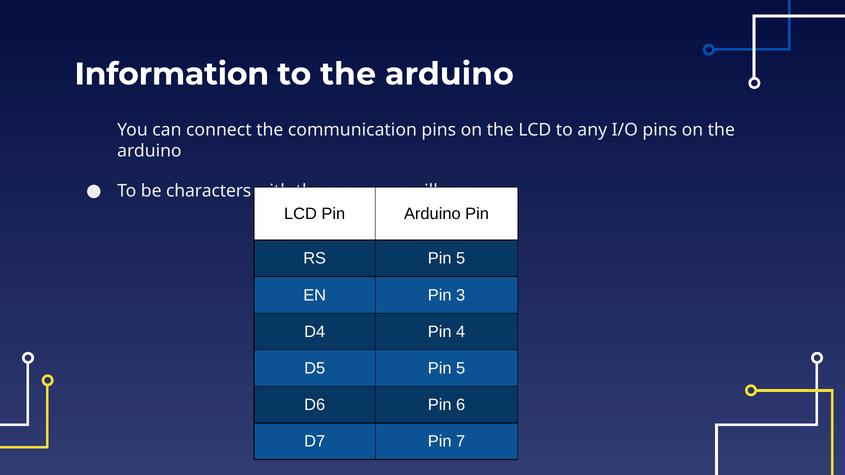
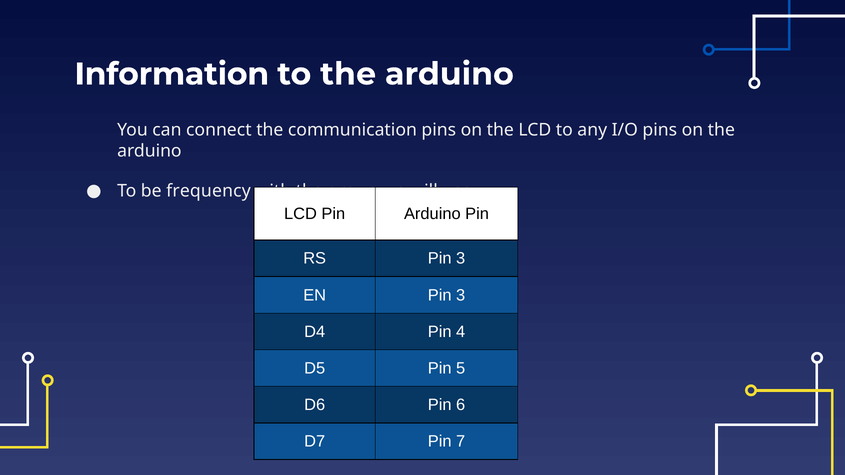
characters: characters -> frequency (209, 191)
RS Pin 5: 5 -> 3 (461, 259)
